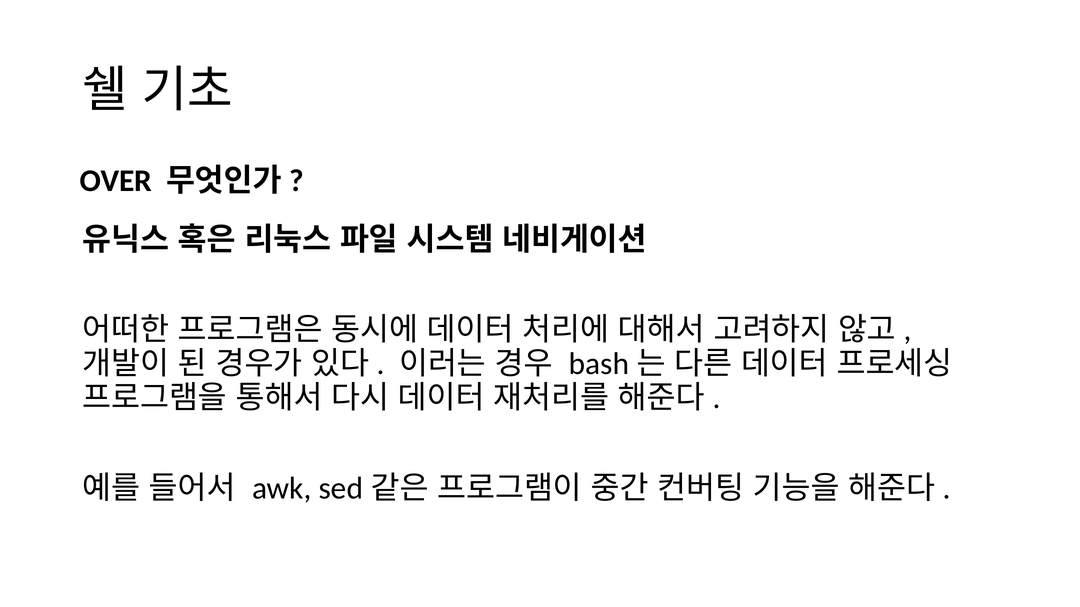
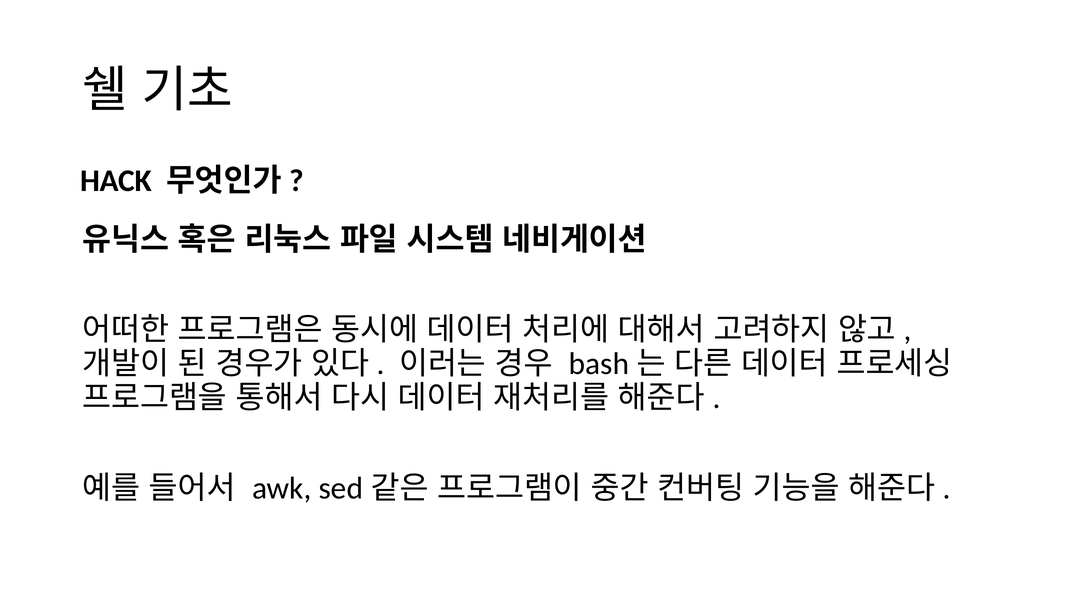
OVER: OVER -> HACK (116, 181)
